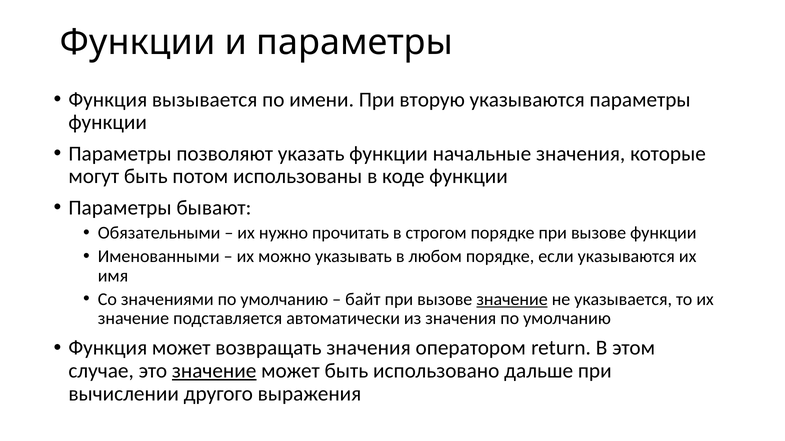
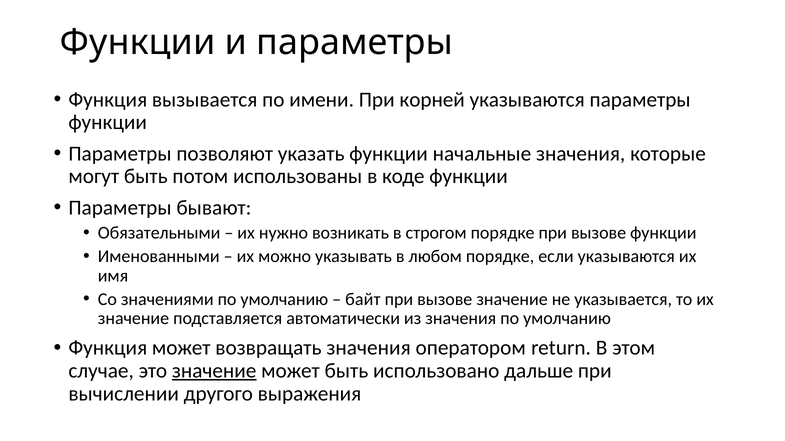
вторую: вторую -> корней (432, 100)
прочитать: прочитать -> возникать (351, 233)
значение underline: present -> none (512, 299)
